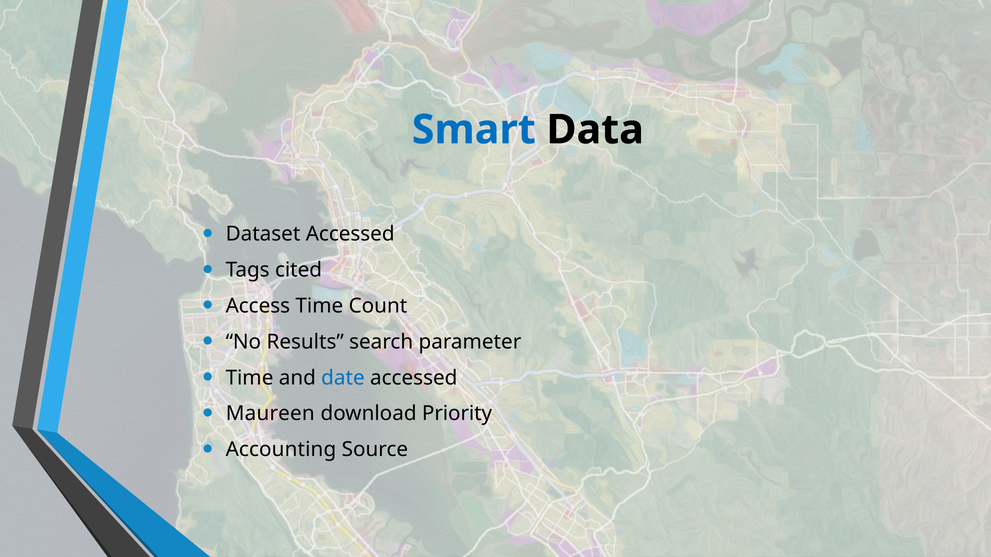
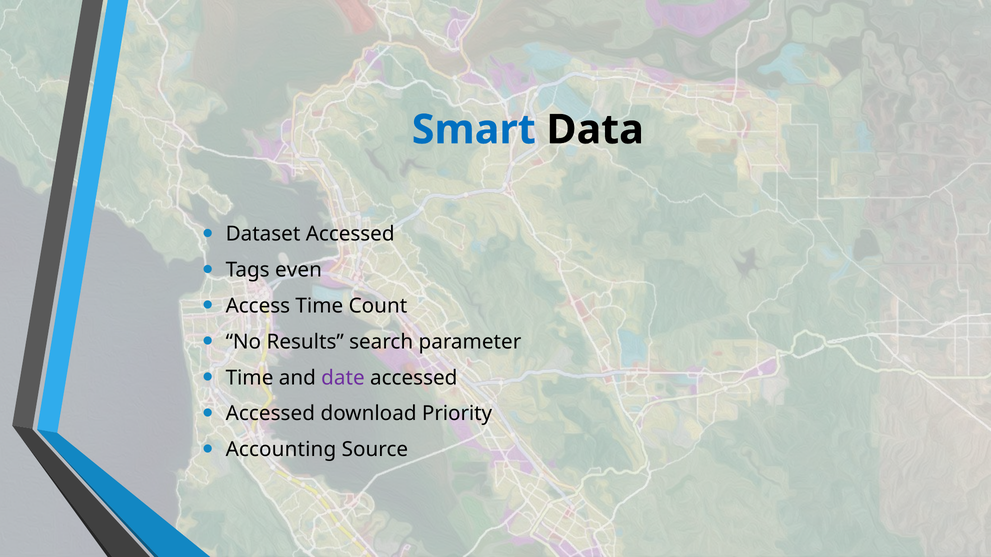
cited: cited -> even (298, 270)
date colour: blue -> purple (343, 378)
Maureen: Maureen -> Accessed (270, 414)
